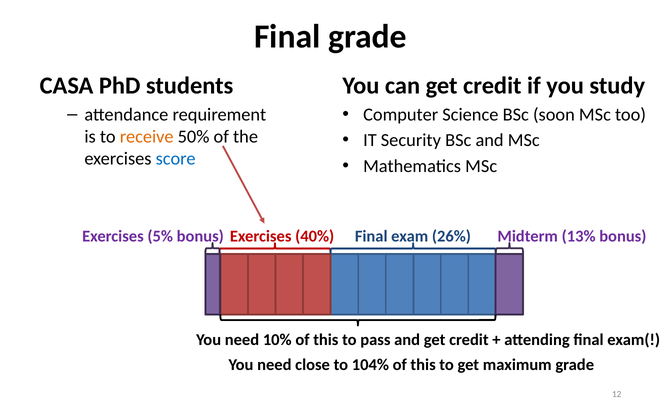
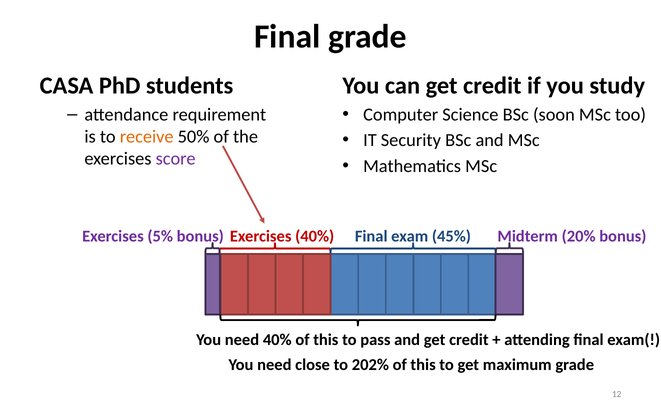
score colour: blue -> purple (176, 159)
26%: 26% -> 45% (451, 236)
13%: 13% -> 20% (579, 236)
need 10%: 10% -> 40% (277, 340)
104%: 104% -> 202% (370, 365)
